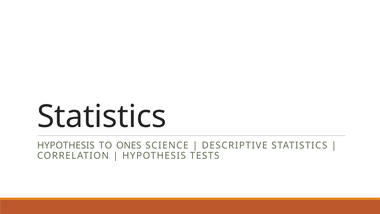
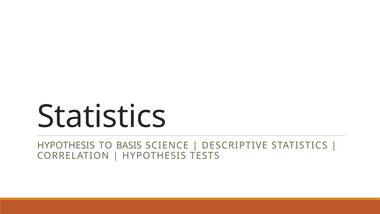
ONES: ONES -> BASIS (129, 145)
